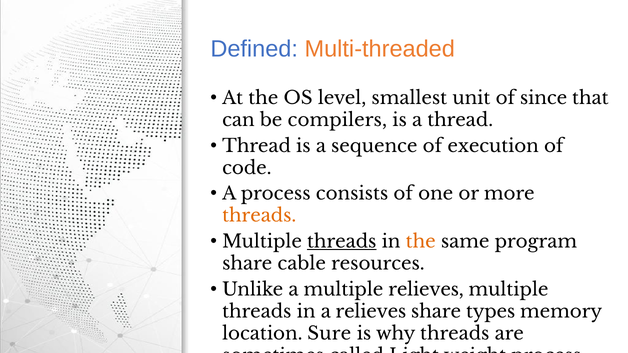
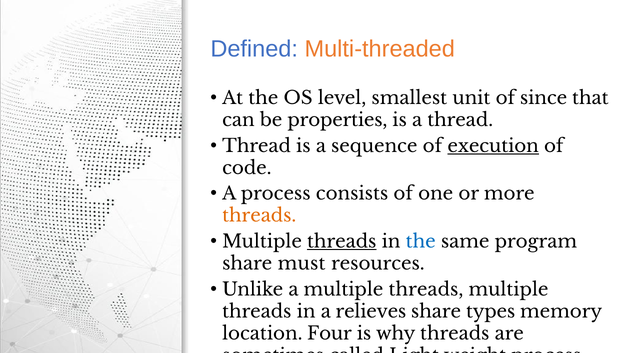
compilers: compilers -> properties (337, 120)
execution underline: none -> present (493, 146)
the colour: orange -> blue (421, 242)
cable: cable -> must (302, 264)
a multiple relieves: relieves -> threads (426, 290)
Sure: Sure -> Four (329, 334)
